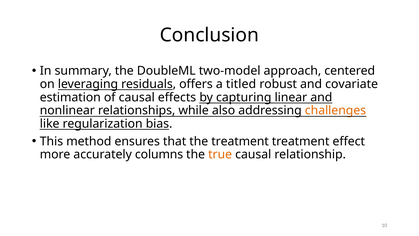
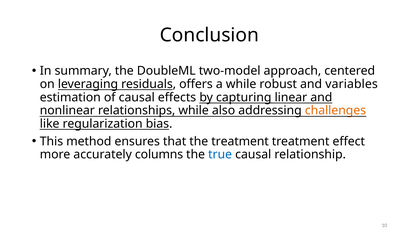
a titled: titled -> while (241, 84)
covariate: covariate -> variables (352, 84)
true colour: orange -> blue (220, 154)
